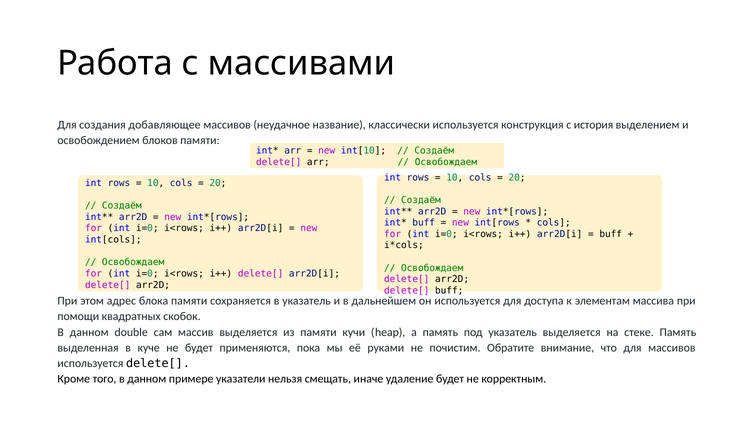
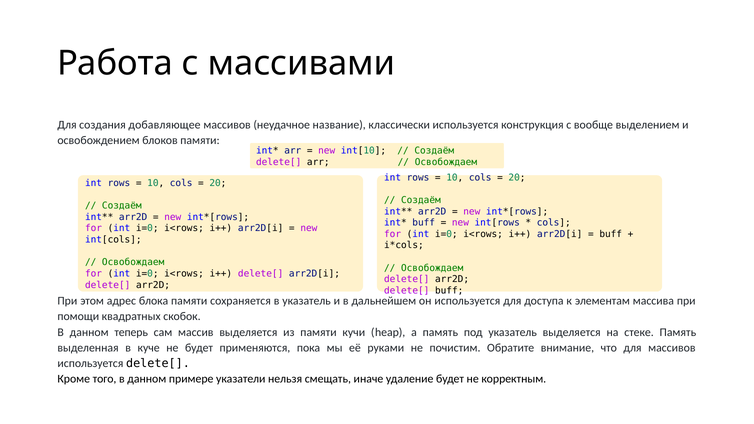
история: история -> вообще (593, 125)
double: double -> теперь (131, 332)
